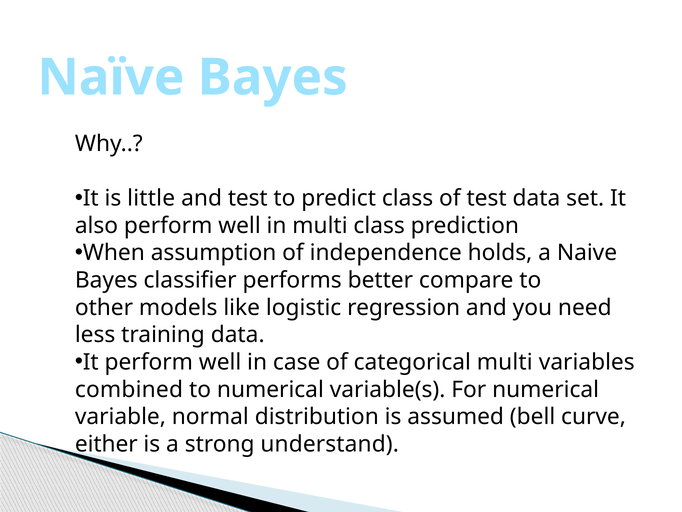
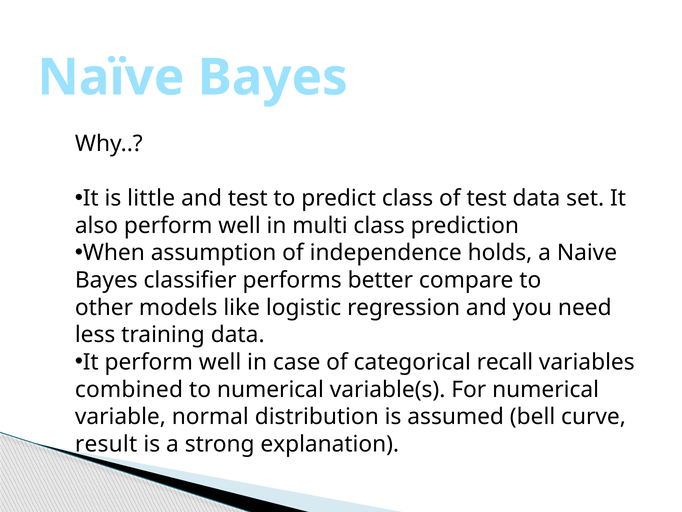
categorical multi: multi -> recall (505, 362)
either: either -> result (106, 444)
understand: understand -> explanation (330, 444)
